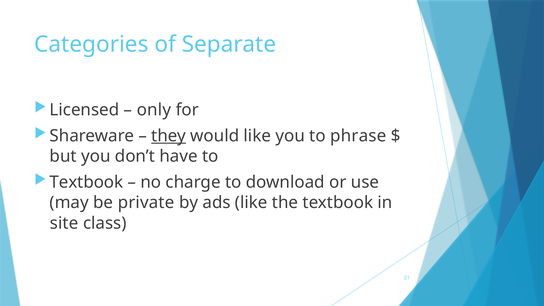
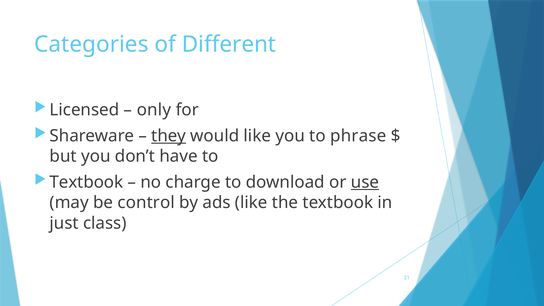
Separate: Separate -> Different (229, 44)
use underline: none -> present (365, 182)
private: private -> control (146, 203)
site: site -> just (64, 223)
